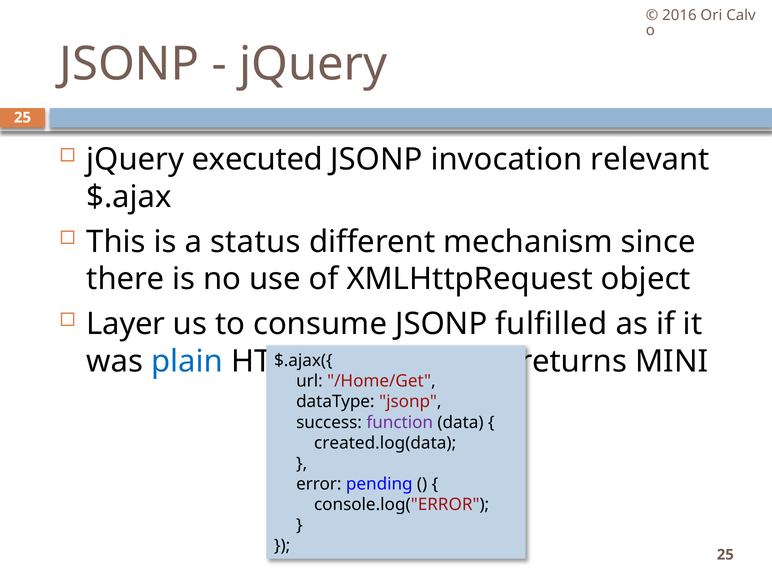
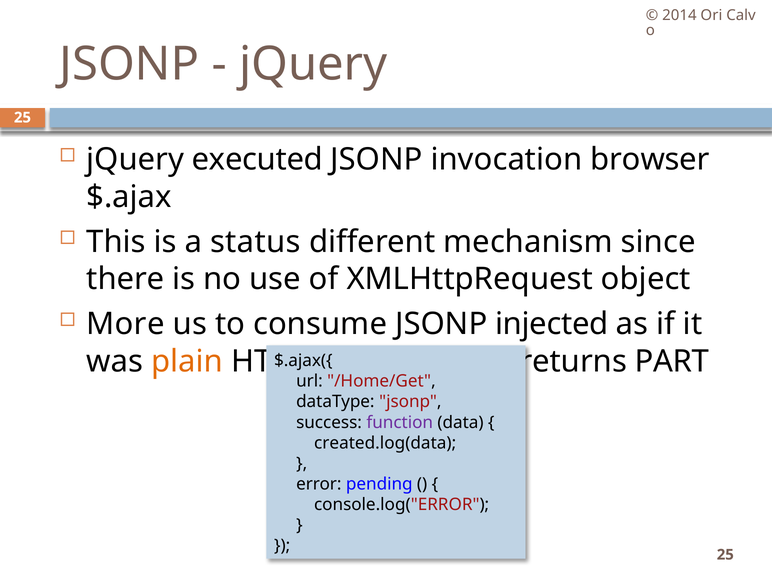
2016: 2016 -> 2014 (679, 15)
relevant: relevant -> browser (650, 160)
Layer: Layer -> More (125, 324)
fulfilled: fulfilled -> injected (552, 324)
plain colour: blue -> orange (187, 361)
MINI: MINI -> PART (672, 361)
